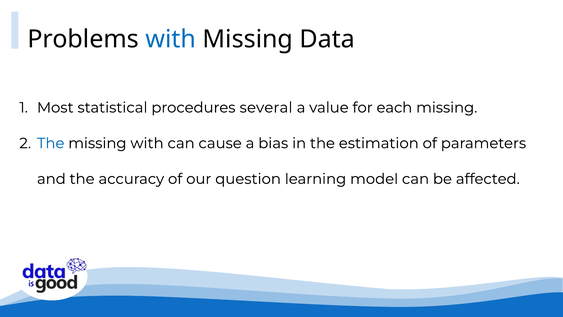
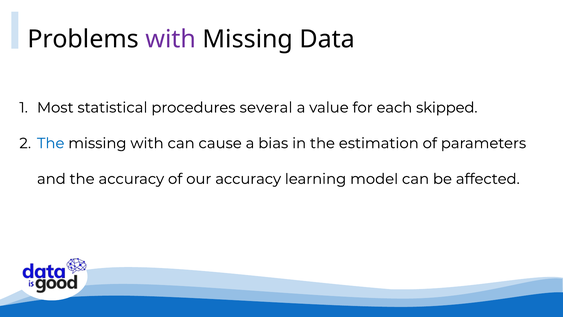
with colour: blue -> purple (171, 39)
each missing: missing -> skipped (447, 108)
our question: question -> accuracy (248, 179)
